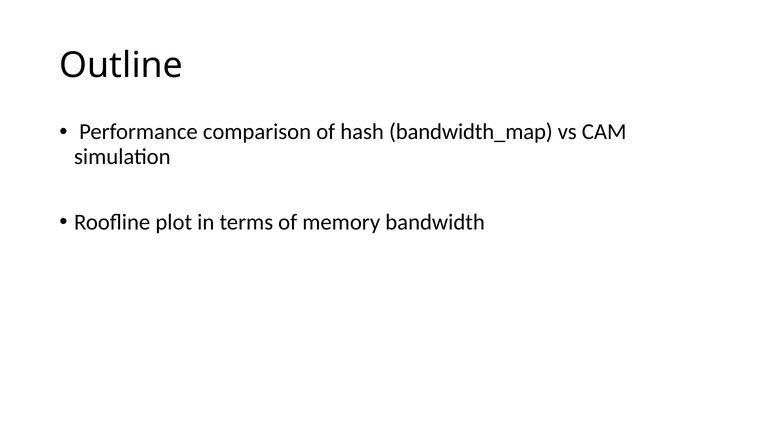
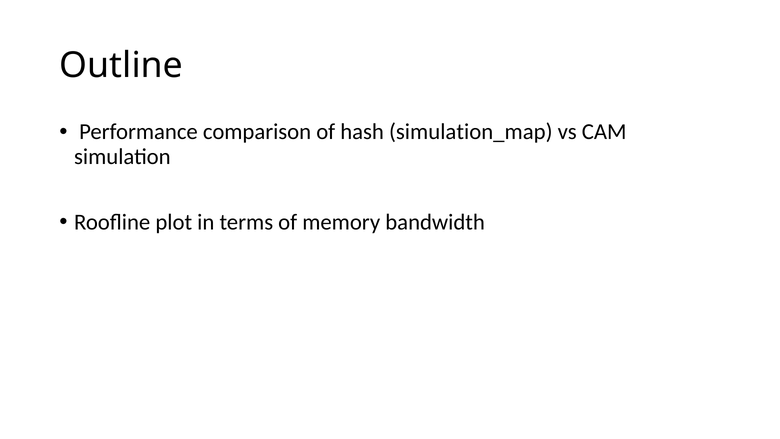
bandwidth_map: bandwidth_map -> simulation_map (471, 132)
